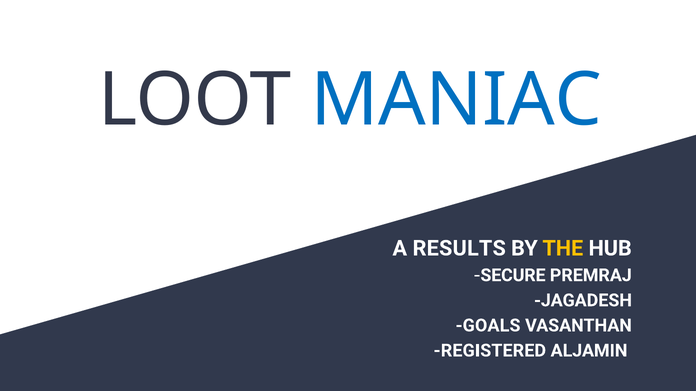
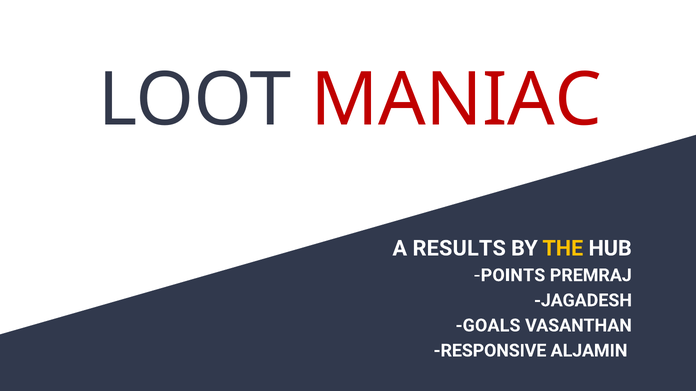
MANIAC colour: blue -> red (456, 100)
SECURE: SECURE -> POINTS (509, 276)
REGISTERED: REGISTERED -> RESPONSIVE (490, 351)
